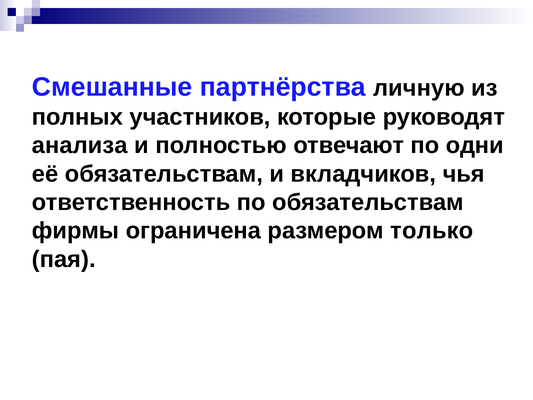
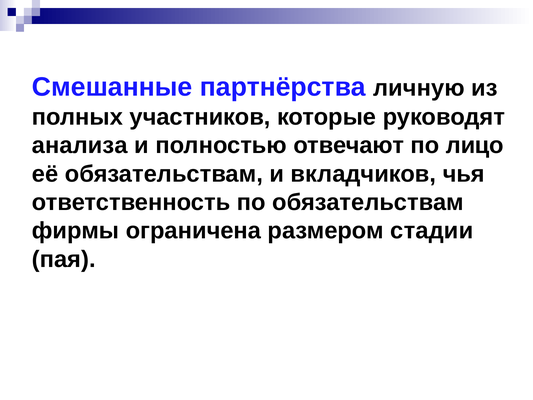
одни: одни -> лицо (475, 145)
только: только -> стадии (432, 231)
